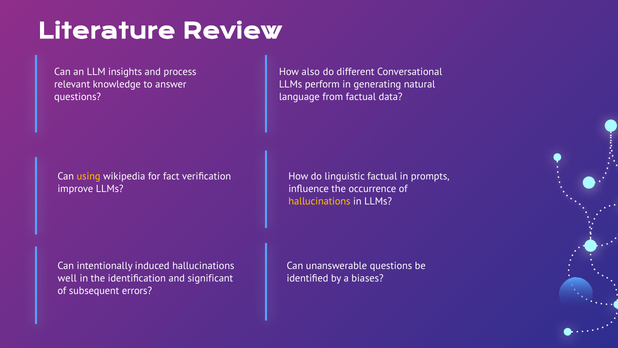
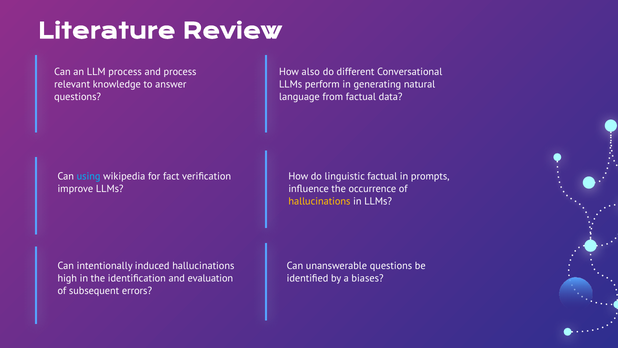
LLM insights: insights -> process (125, 72)
using colour: yellow -> light blue (89, 176)
well: well -> high (67, 278)
significant: significant -> evaluation (210, 278)
